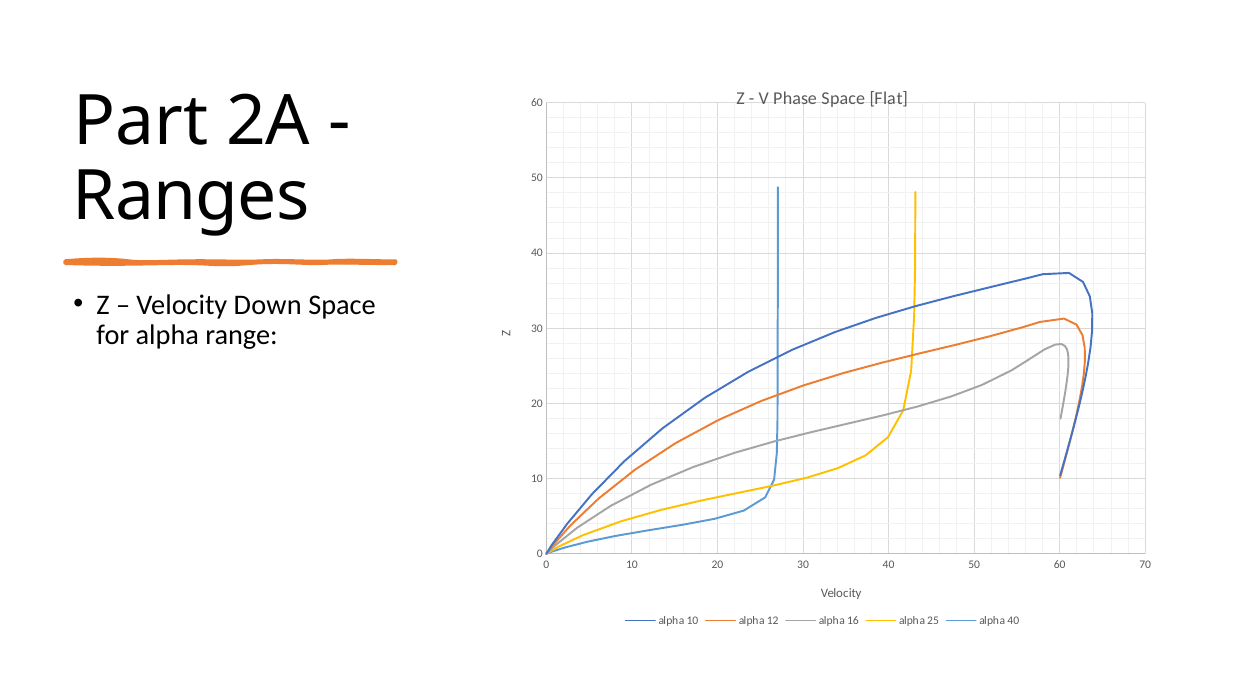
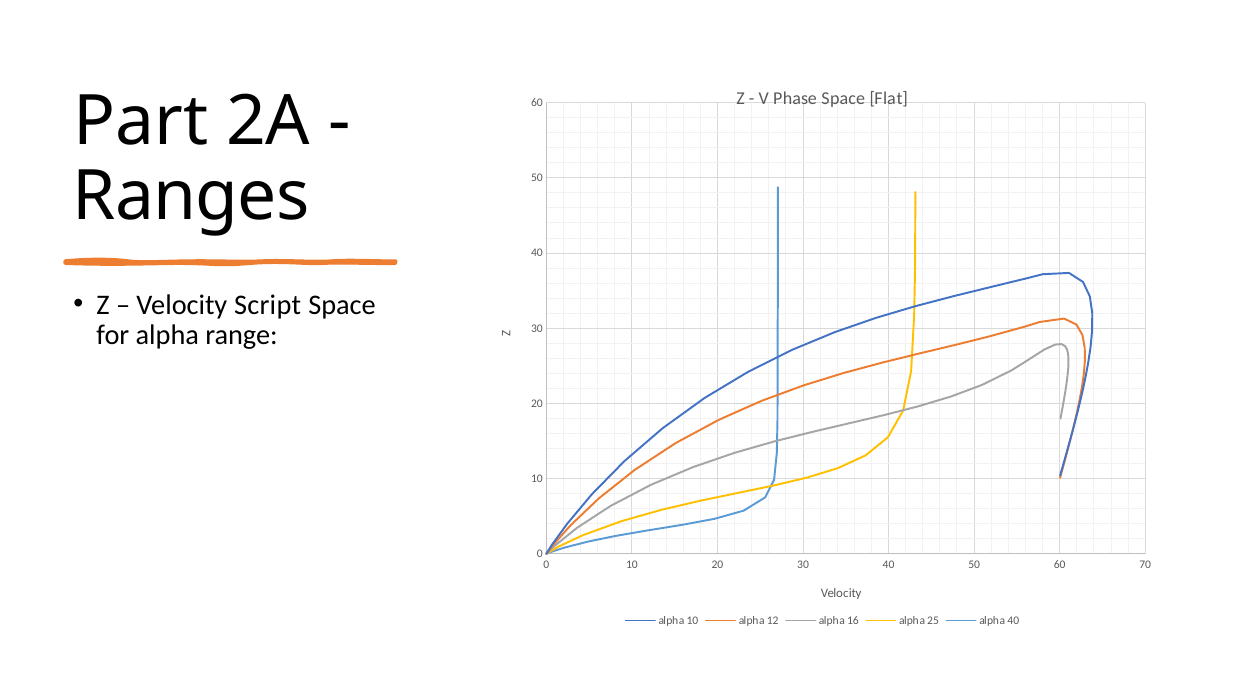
Down: Down -> Script (268, 305)
